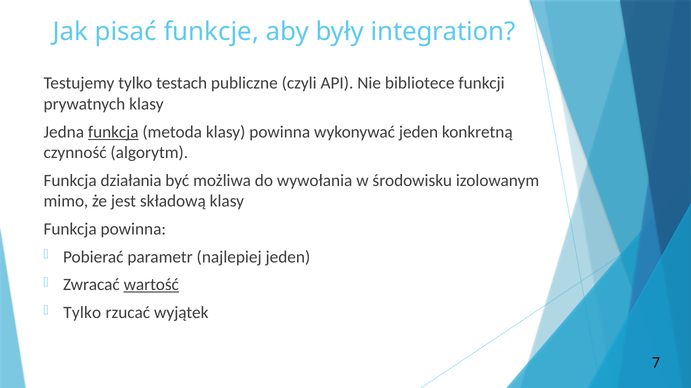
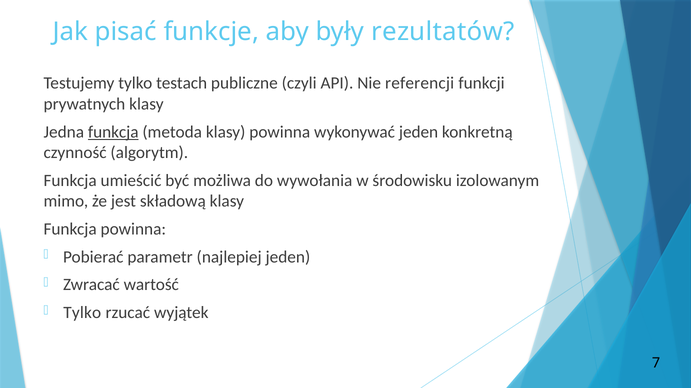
integration: integration -> rezultatów (443, 32)
bibliotece: bibliotece -> referencji (420, 83)
działania: działania -> umieścić (131, 181)
wartość underline: present -> none (151, 285)
